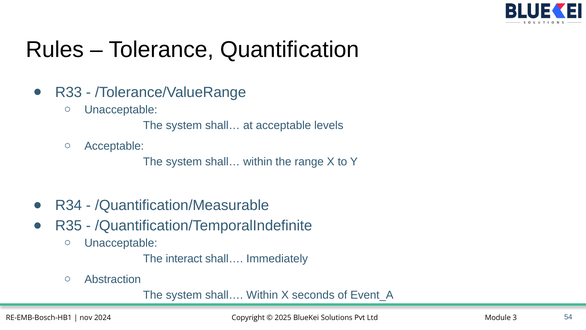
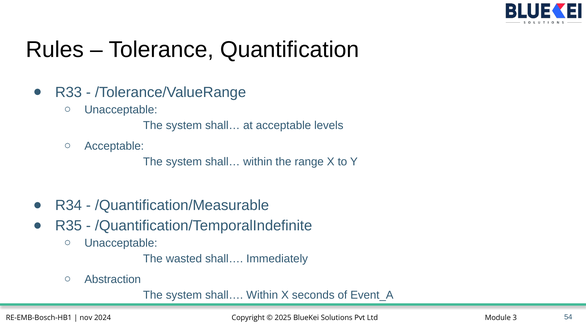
interact: interact -> wasted (184, 259)
